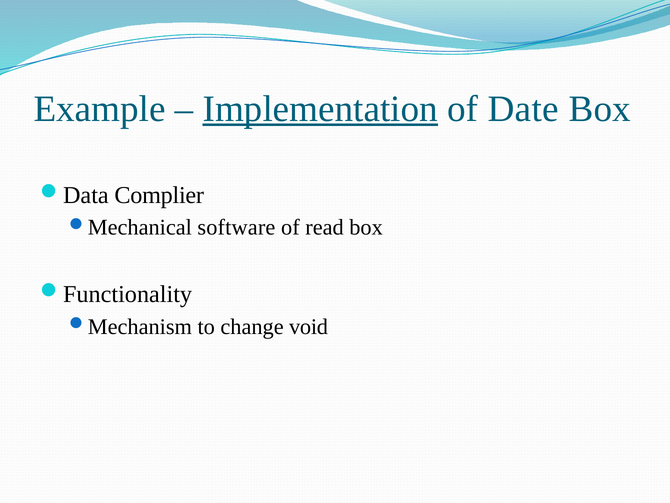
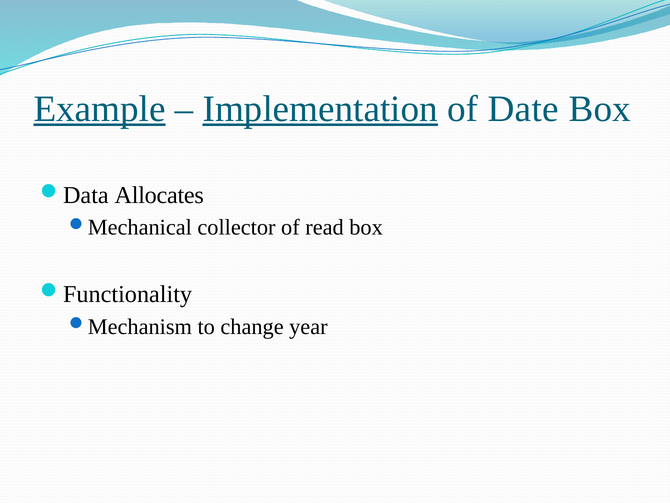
Example underline: none -> present (100, 109)
Complier: Complier -> Allocates (159, 195)
software: software -> collector (236, 227)
void: void -> year (308, 326)
